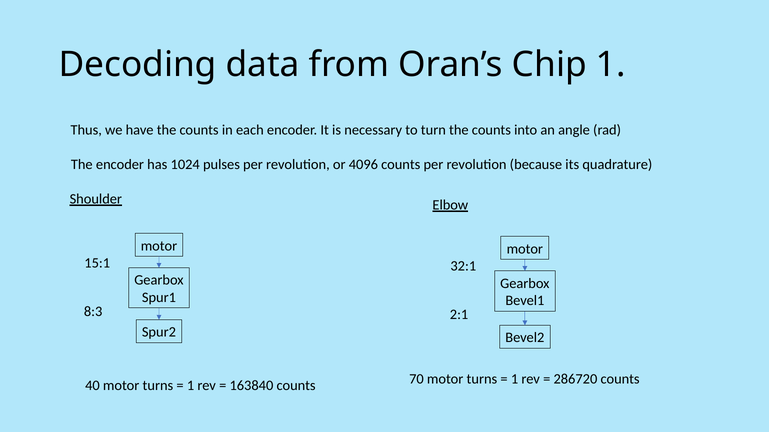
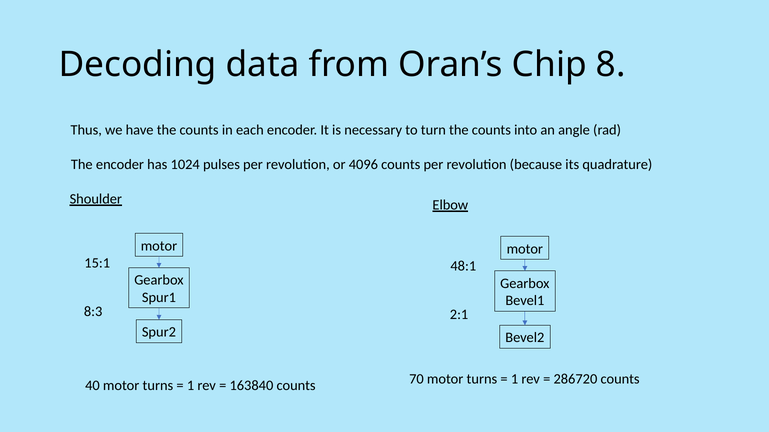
Chip 1: 1 -> 8 (611, 65)
32:1: 32:1 -> 48:1 (463, 266)
